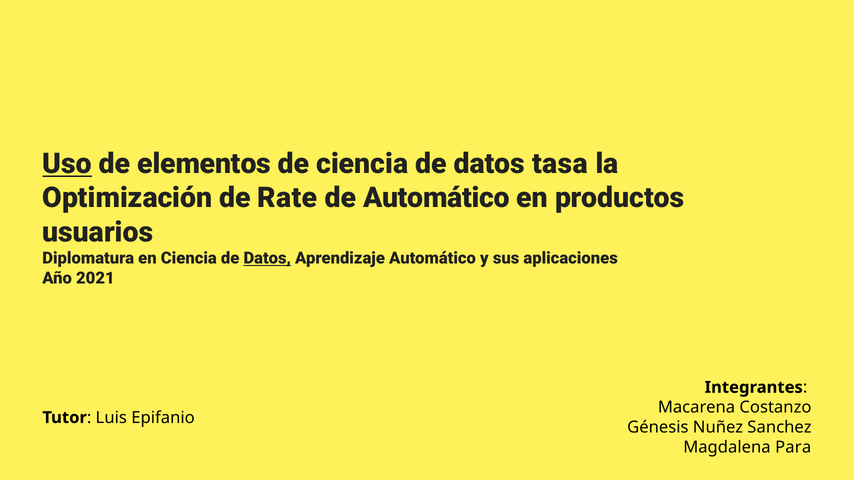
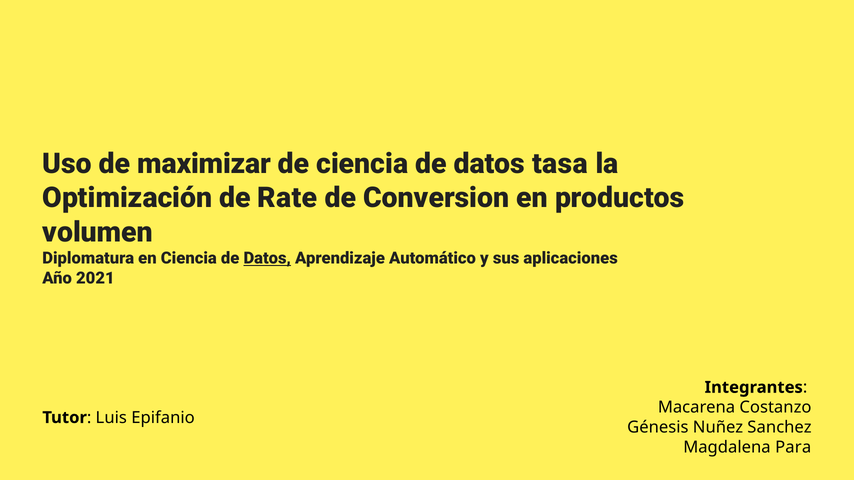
Uso underline: present -> none (67, 164)
elementos: elementos -> maximizar (204, 164)
de Automático: Automático -> Conversion (436, 198)
usuarios: usuarios -> volumen (98, 232)
